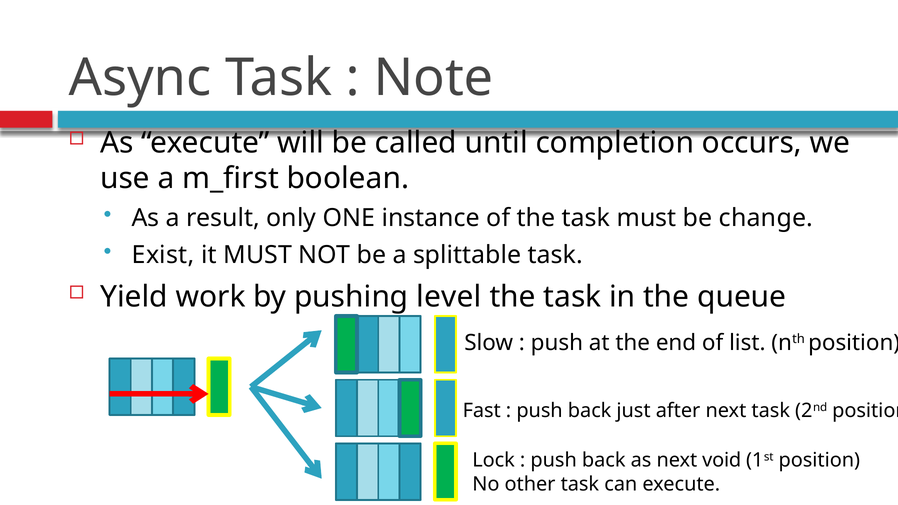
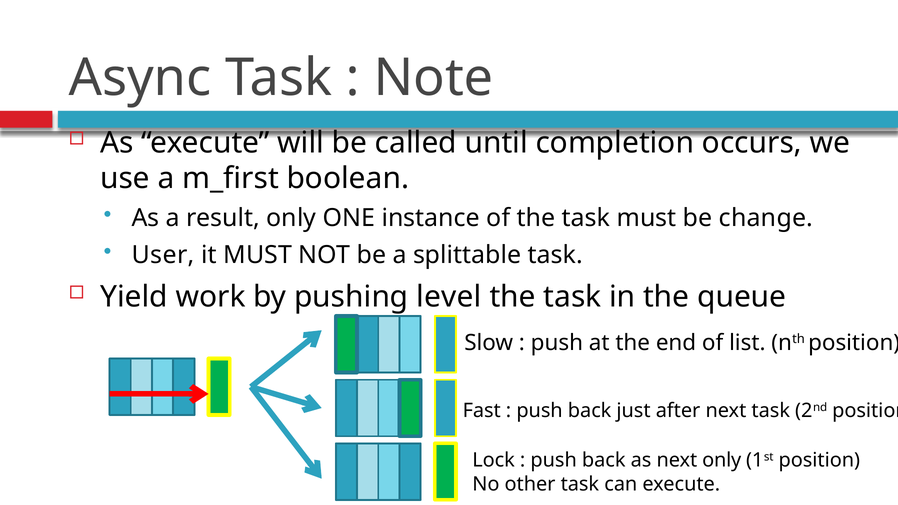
Exist: Exist -> User (163, 255)
next void: void -> only (722, 460)
